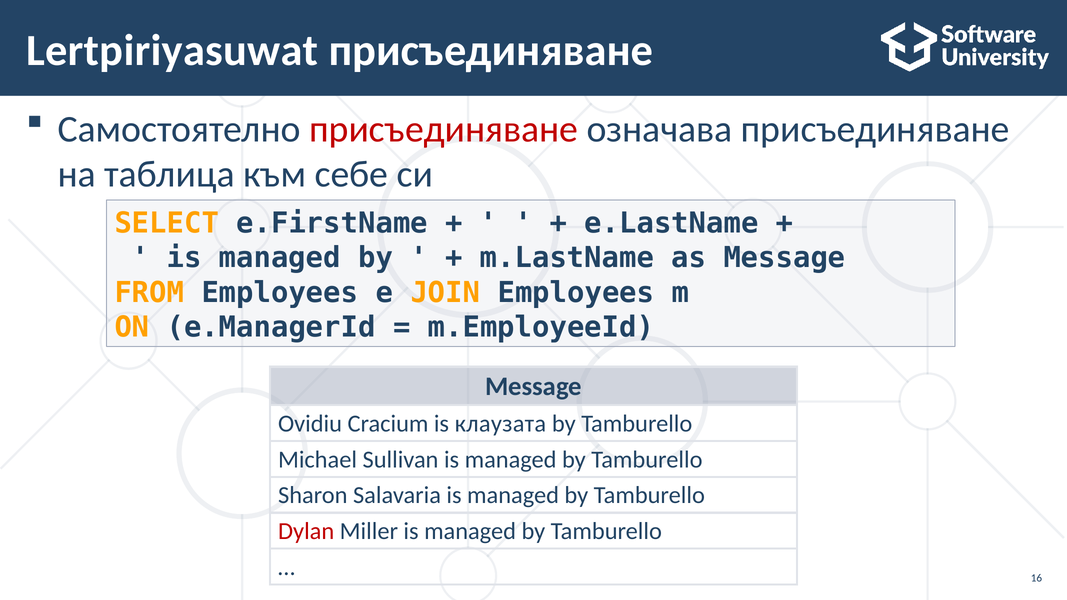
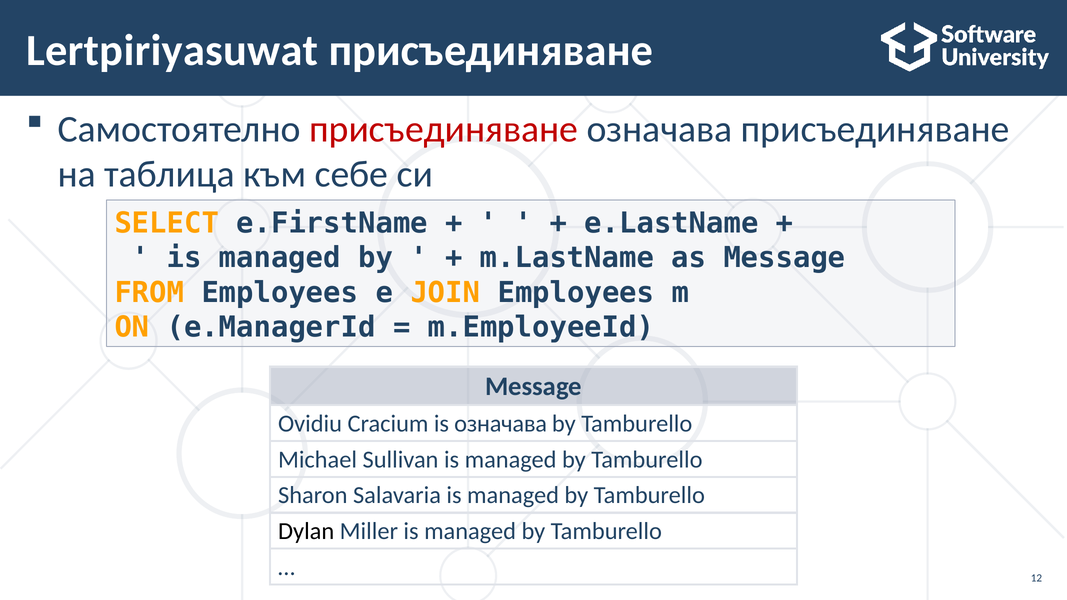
is клаузата: клаузата -> означава (501, 424)
Dylan colour: red -> black (306, 531)
16: 16 -> 12 (1036, 578)
